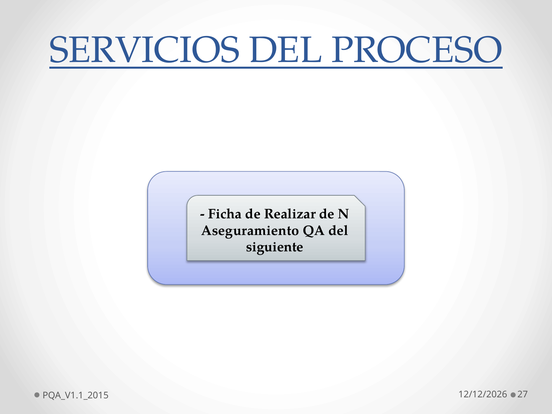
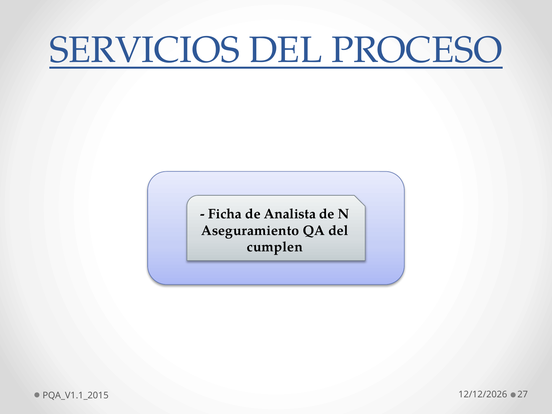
Realizar: Realizar -> Analista (290, 214)
siguiente: siguiente -> cumplen (275, 247)
